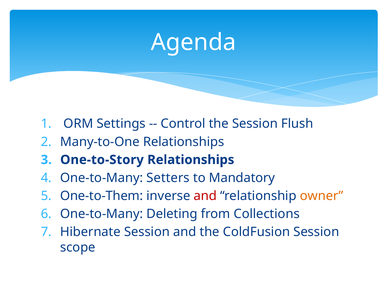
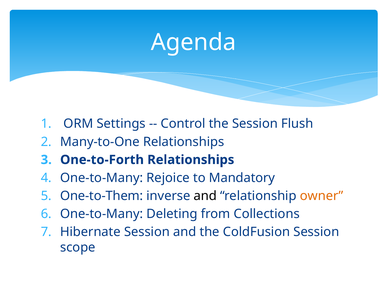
One-to-Story: One-to-Story -> One-to-Forth (102, 160)
Setters: Setters -> Rejoice (168, 178)
and colour: red -> black (205, 196)
